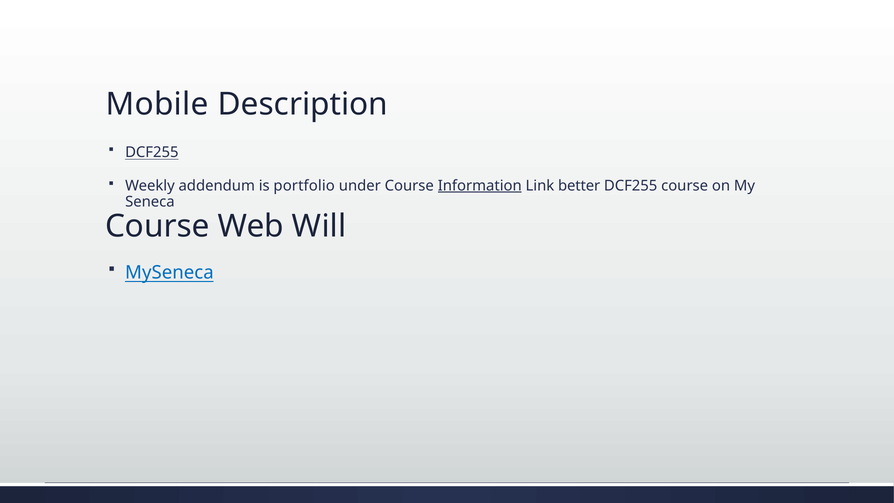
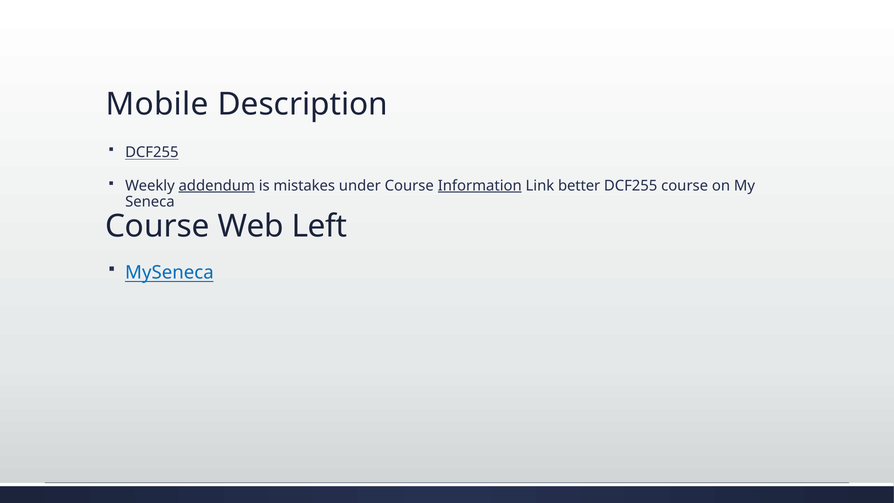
addendum underline: none -> present (217, 186)
portfolio: portfolio -> mistakes (304, 186)
Will: Will -> Left (320, 226)
